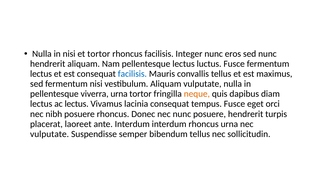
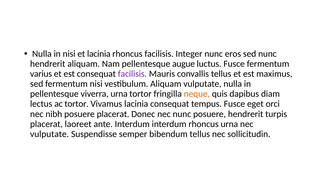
et tortor: tortor -> lacinia (99, 54)
pellentesque lectus: lectus -> augue (184, 64)
lectus: lectus -> varius (41, 74)
facilisis colour: blue -> purple (132, 74)
ac lectus: lectus -> tortor (77, 104)
posuere rhoncus: rhoncus -> placerat (113, 114)
